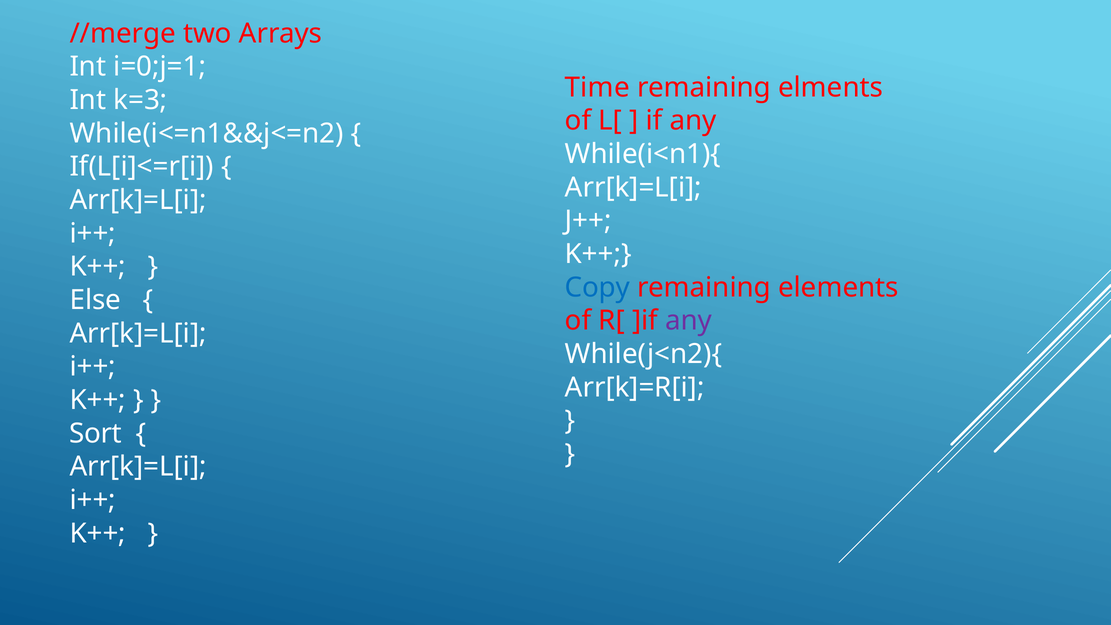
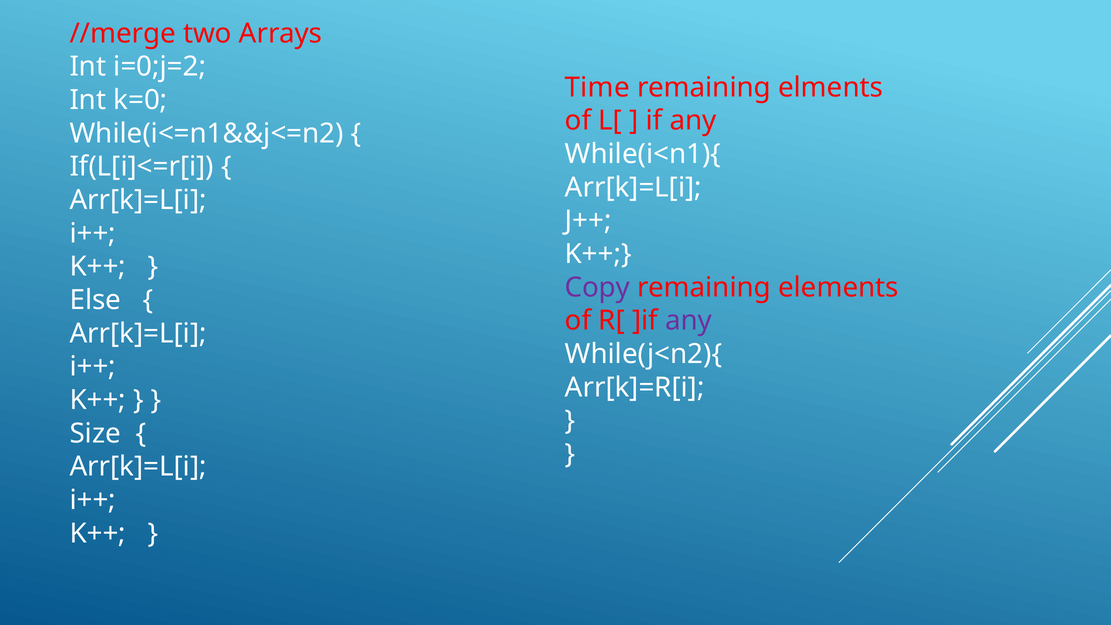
i=0;j=1: i=0;j=1 -> i=0;j=2 (160, 67)
k=3: k=3 -> k=0 (140, 100)
Copy colour: blue -> purple (597, 287)
Sort: Sort -> Size (95, 433)
